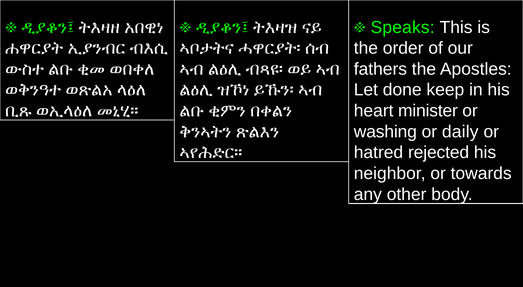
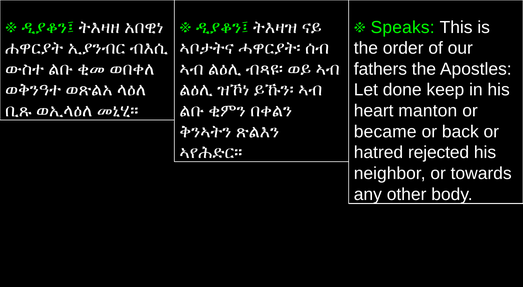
minister: minister -> manton (428, 111)
washing: washing -> became (385, 132)
daily: daily -> back (460, 132)
